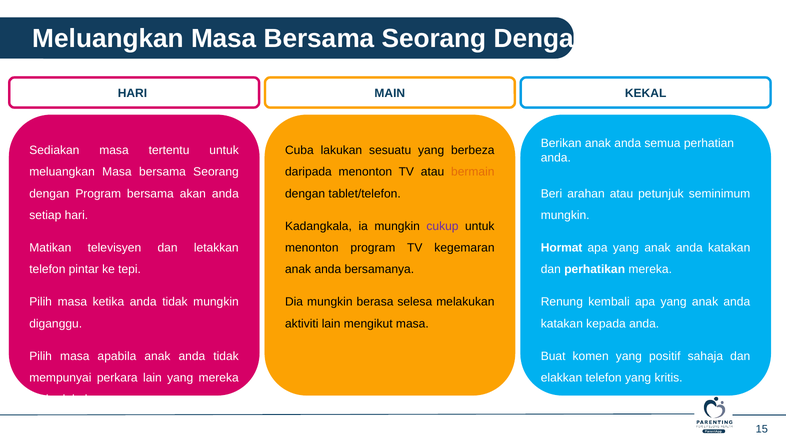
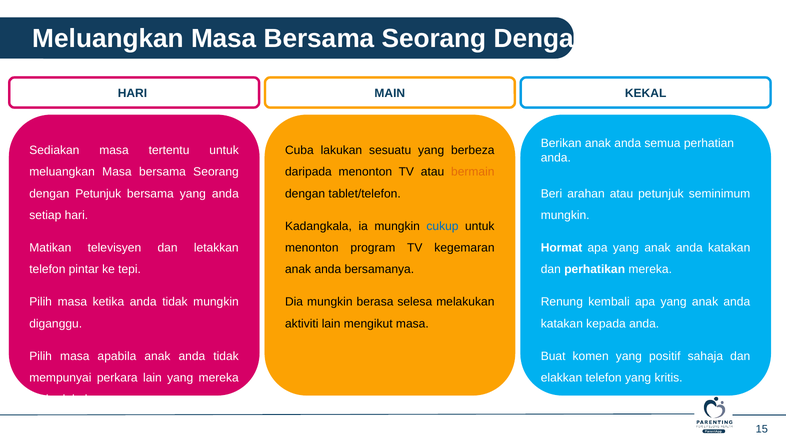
dengan Program: Program -> Petunjuk (98, 194)
bersama akan: akan -> yang (193, 194)
cukup colour: purple -> blue (442, 226)
